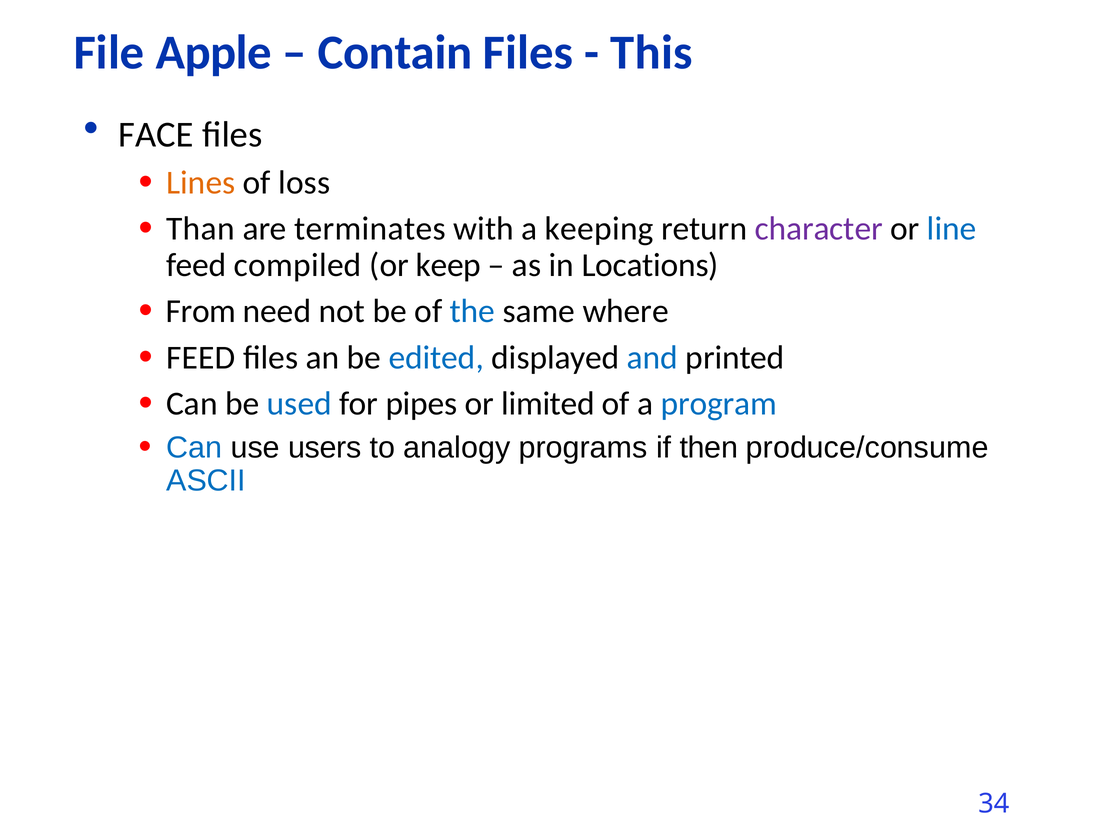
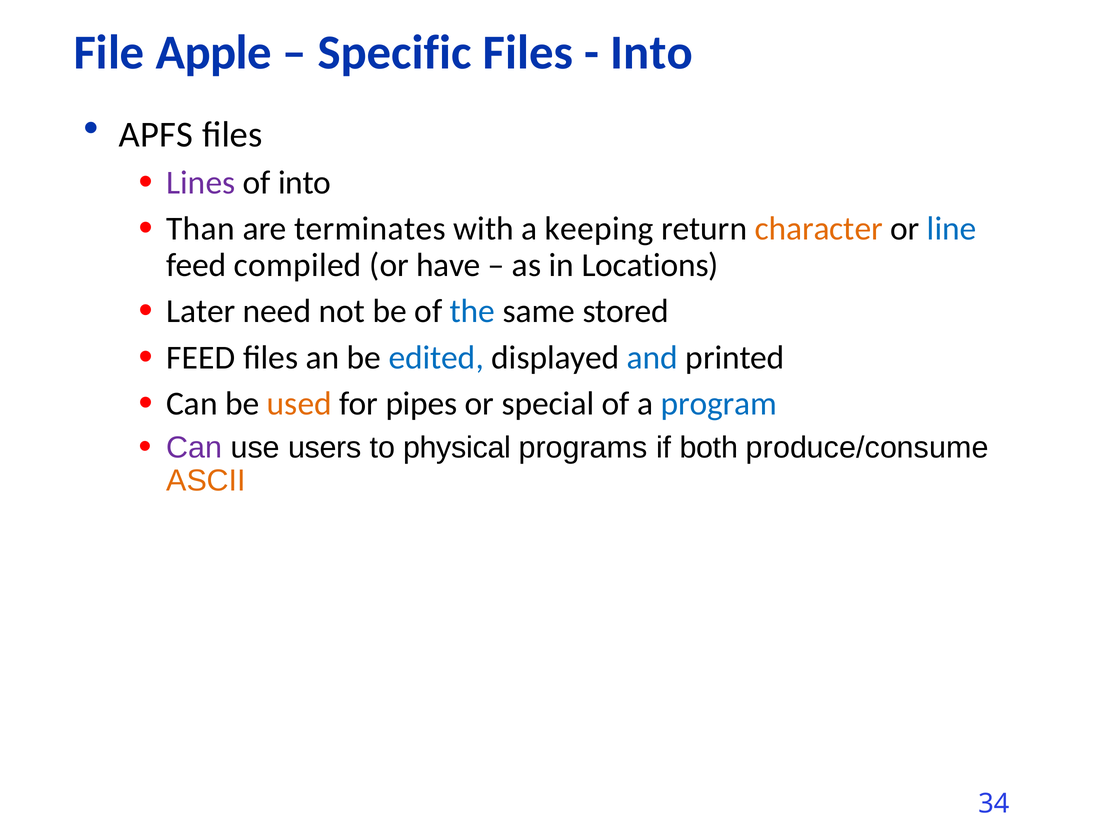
Contain: Contain -> Specific (395, 53)
This: This -> Into (652, 53)
FACE: FACE -> APFS (156, 135)
Lines colour: orange -> purple (201, 182)
of loss: loss -> into (305, 182)
character colour: purple -> orange (819, 229)
keep: keep -> have (448, 265)
From: From -> Later (201, 311)
where: where -> stored (626, 311)
used colour: blue -> orange (299, 404)
limited: limited -> special (548, 404)
Can colour: blue -> purple (194, 447)
analogy: analogy -> physical (457, 447)
then: then -> both (709, 447)
ASCII colour: blue -> orange (206, 480)
